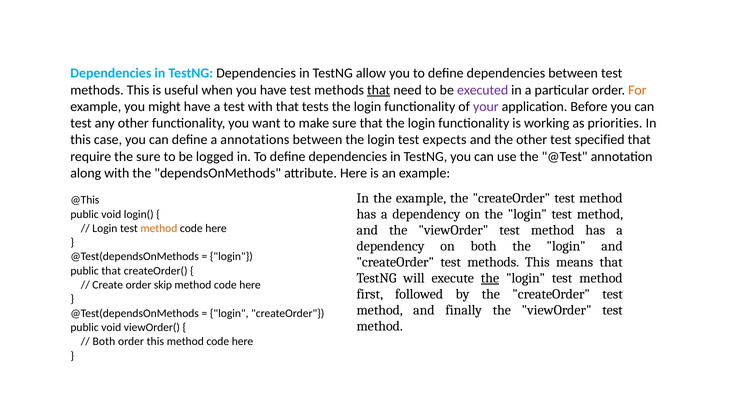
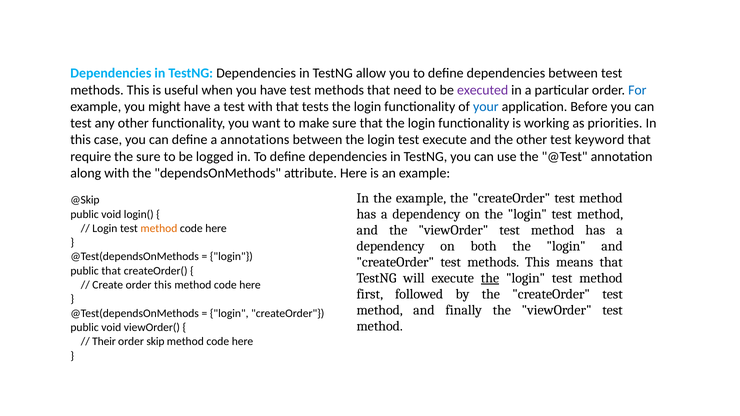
that underline: present -> none (379, 90)
For colour: orange -> blue (637, 90)
your colour: purple -> blue (486, 107)
test expects: expects -> execute (445, 140)
specified: specified -> keyword (600, 140)
@This: @This -> @Skip (85, 200)
order skip: skip -> this (163, 285)
Both: Both -> Their (104, 342)
order this: this -> skip (155, 342)
